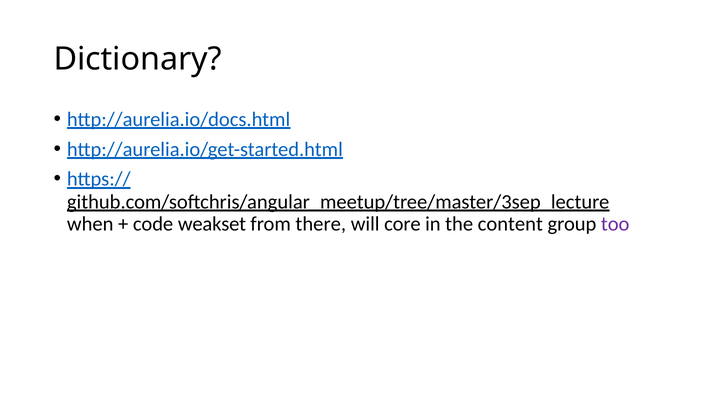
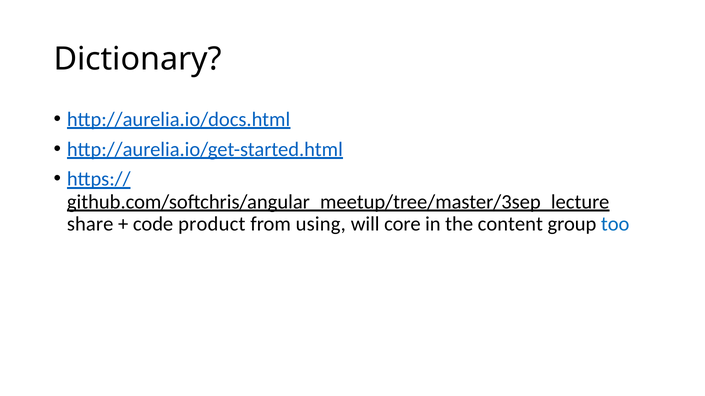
when: when -> share (90, 224)
weakset: weakset -> product (212, 224)
there: there -> using (321, 224)
too colour: purple -> blue (615, 224)
